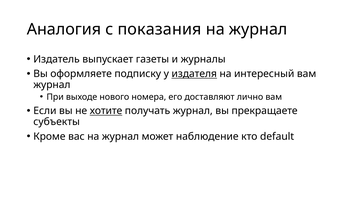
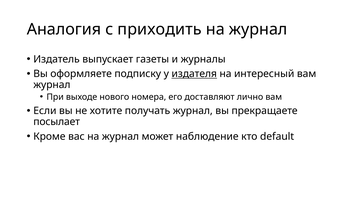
показания: показания -> приходить (160, 29)
хотите underline: present -> none (106, 111)
субъекты: субъекты -> посылает (57, 122)
